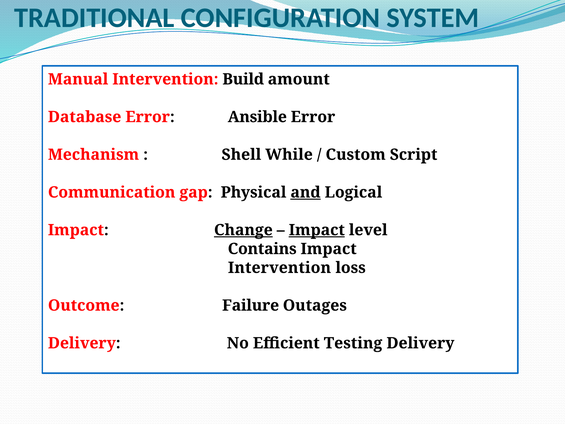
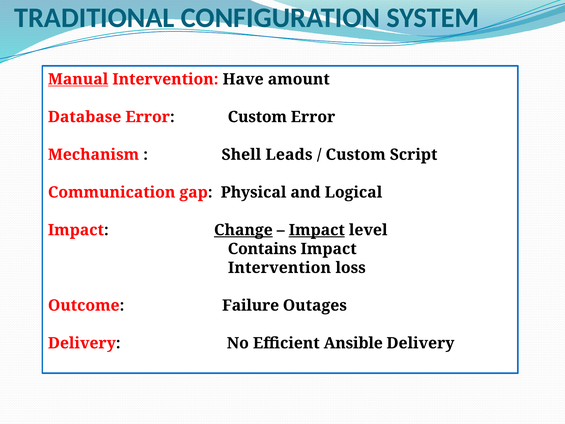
Manual underline: none -> present (78, 79)
Build: Build -> Have (243, 79)
Error Ansible: Ansible -> Custom (257, 117)
While: While -> Leads (289, 155)
and underline: present -> none (306, 192)
Testing: Testing -> Ansible (353, 343)
